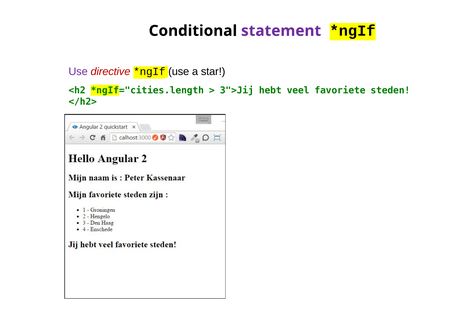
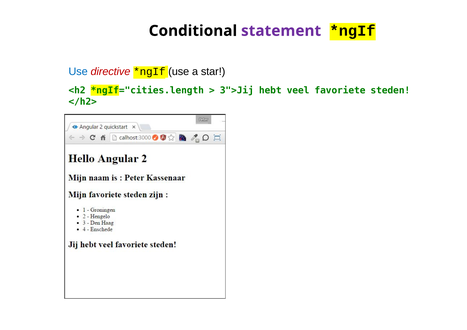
Use colour: purple -> blue (78, 72)
